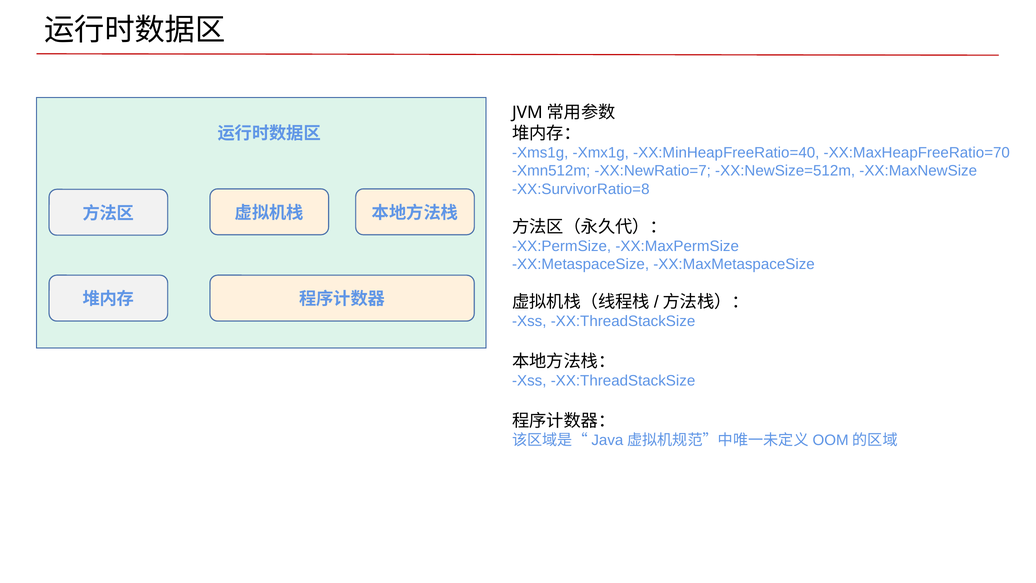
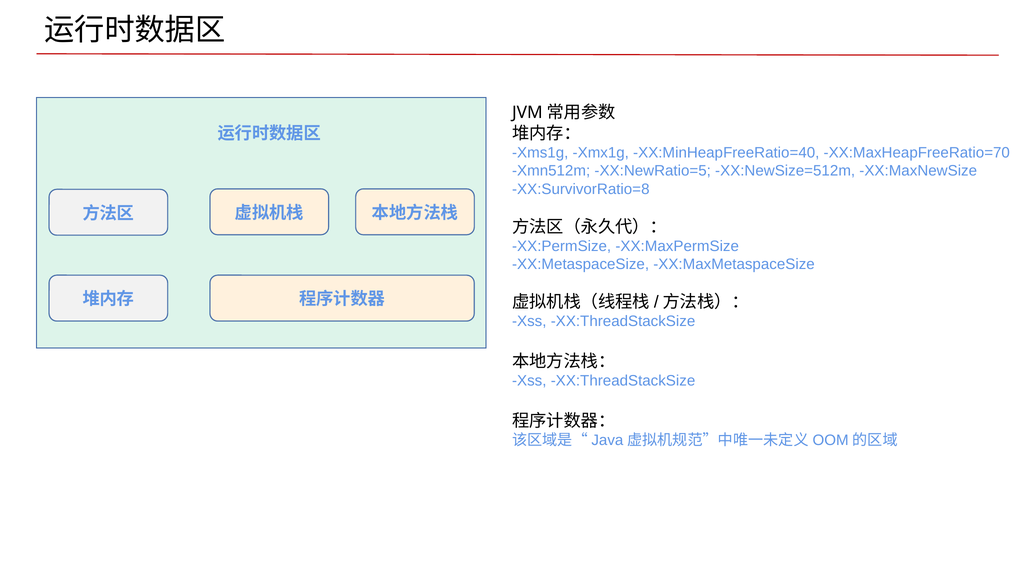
XX:NewRatio=7: XX:NewRatio=7 -> XX:NewRatio=5 (653, 171)
